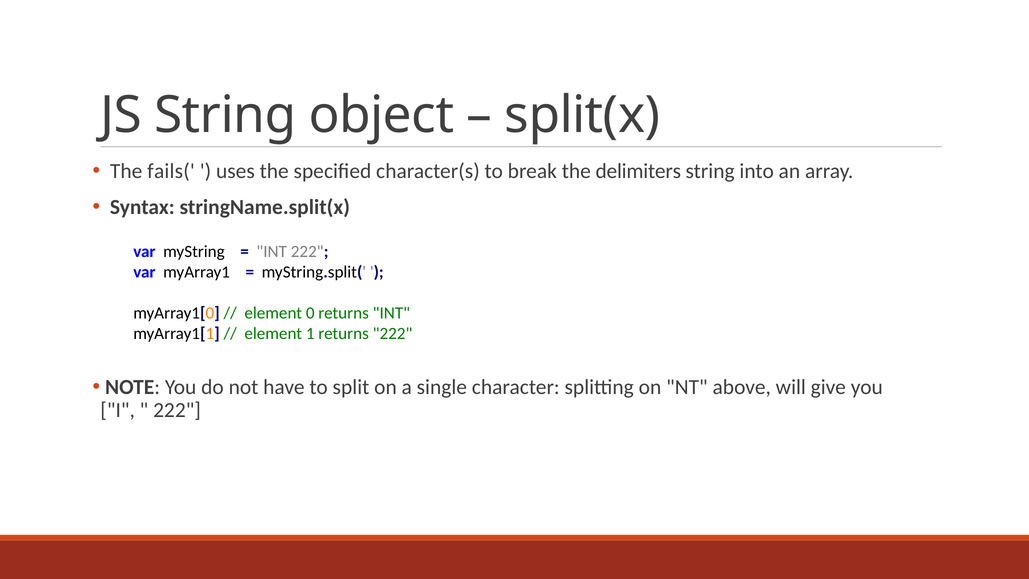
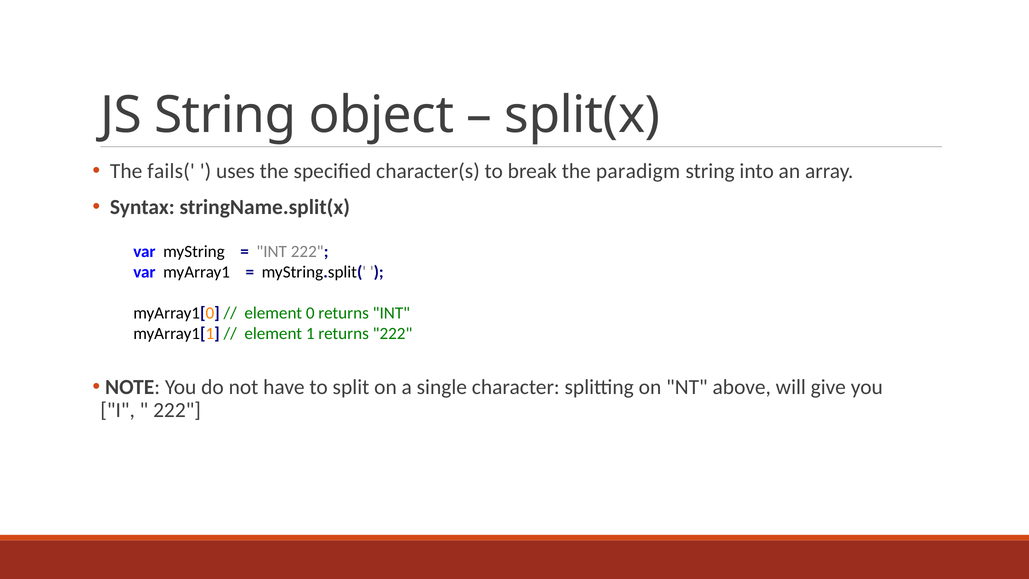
delimiters: delimiters -> paradigm (638, 171)
